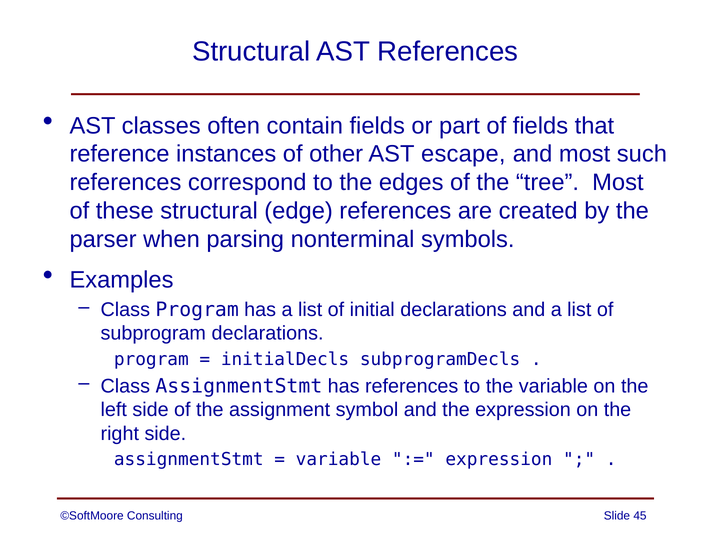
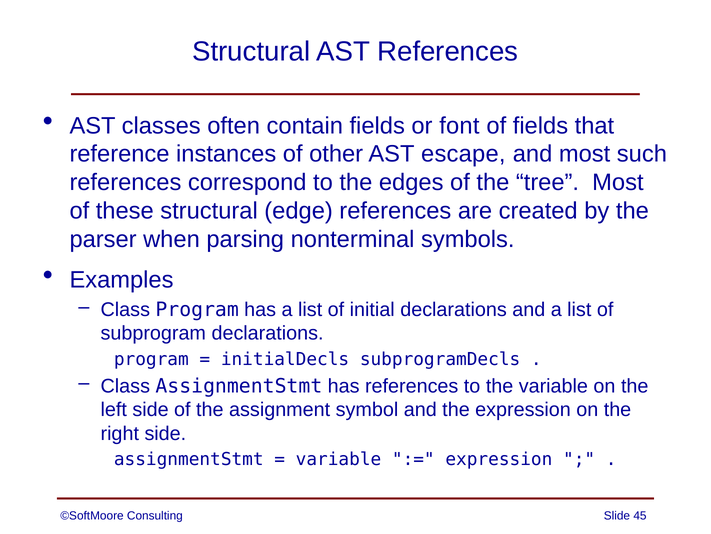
part: part -> font (459, 126)
